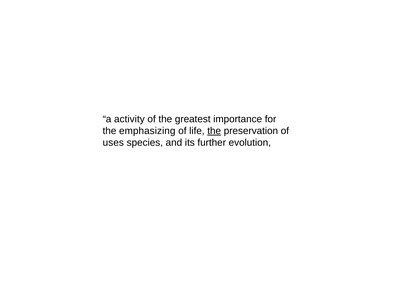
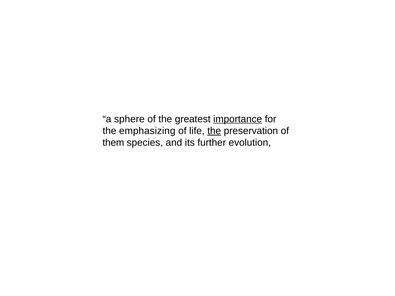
activity: activity -> sphere (129, 119)
importance underline: none -> present (238, 119)
uses: uses -> them (113, 143)
